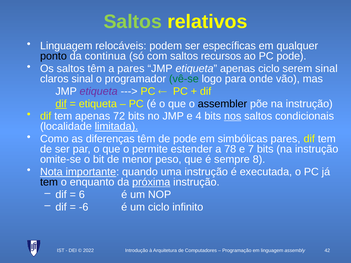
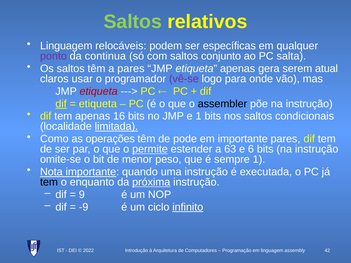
ponto colour: black -> purple (53, 56)
recursos: recursos -> conjunto (221, 56)
PC pode: pode -> salta (291, 56)
apenas ciclo: ciclo -> gera (269, 69)
serem sinal: sinal -> atual (327, 69)
claros sinal: sinal -> usar (82, 79)
vê-se colour: green -> purple (184, 79)
etiqueta colour: purple -> red (99, 91)
72: 72 -> 16 (119, 116)
e 4: 4 -> 1 (199, 116)
nos underline: present -> none (233, 116)
diferenças: diferenças -> operações (110, 139)
em simbólicas: simbólicas -> importante (243, 139)
permite underline: none -> present (150, 149)
78: 78 -> 63 (230, 149)
7: 7 -> 6 (251, 149)
sempre 8: 8 -> 1 (259, 160)
6: 6 -> 9 (82, 195)
-6: -6 -> -9 (84, 207)
infinito underline: none -> present (188, 207)
